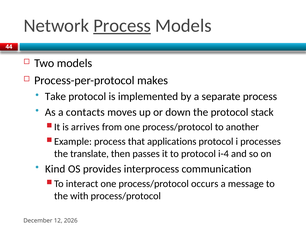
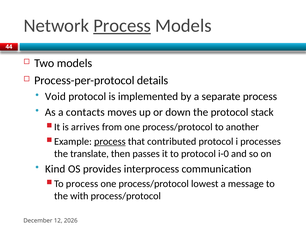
makes: makes -> details (153, 80)
Take: Take -> Void (55, 96)
process underline: none -> present (110, 141)
applications: applications -> contributed (172, 141)
i-4: i-4 -> i-0 (223, 153)
interact: interact -> process (82, 183)
occurs: occurs -> lowest (205, 183)
